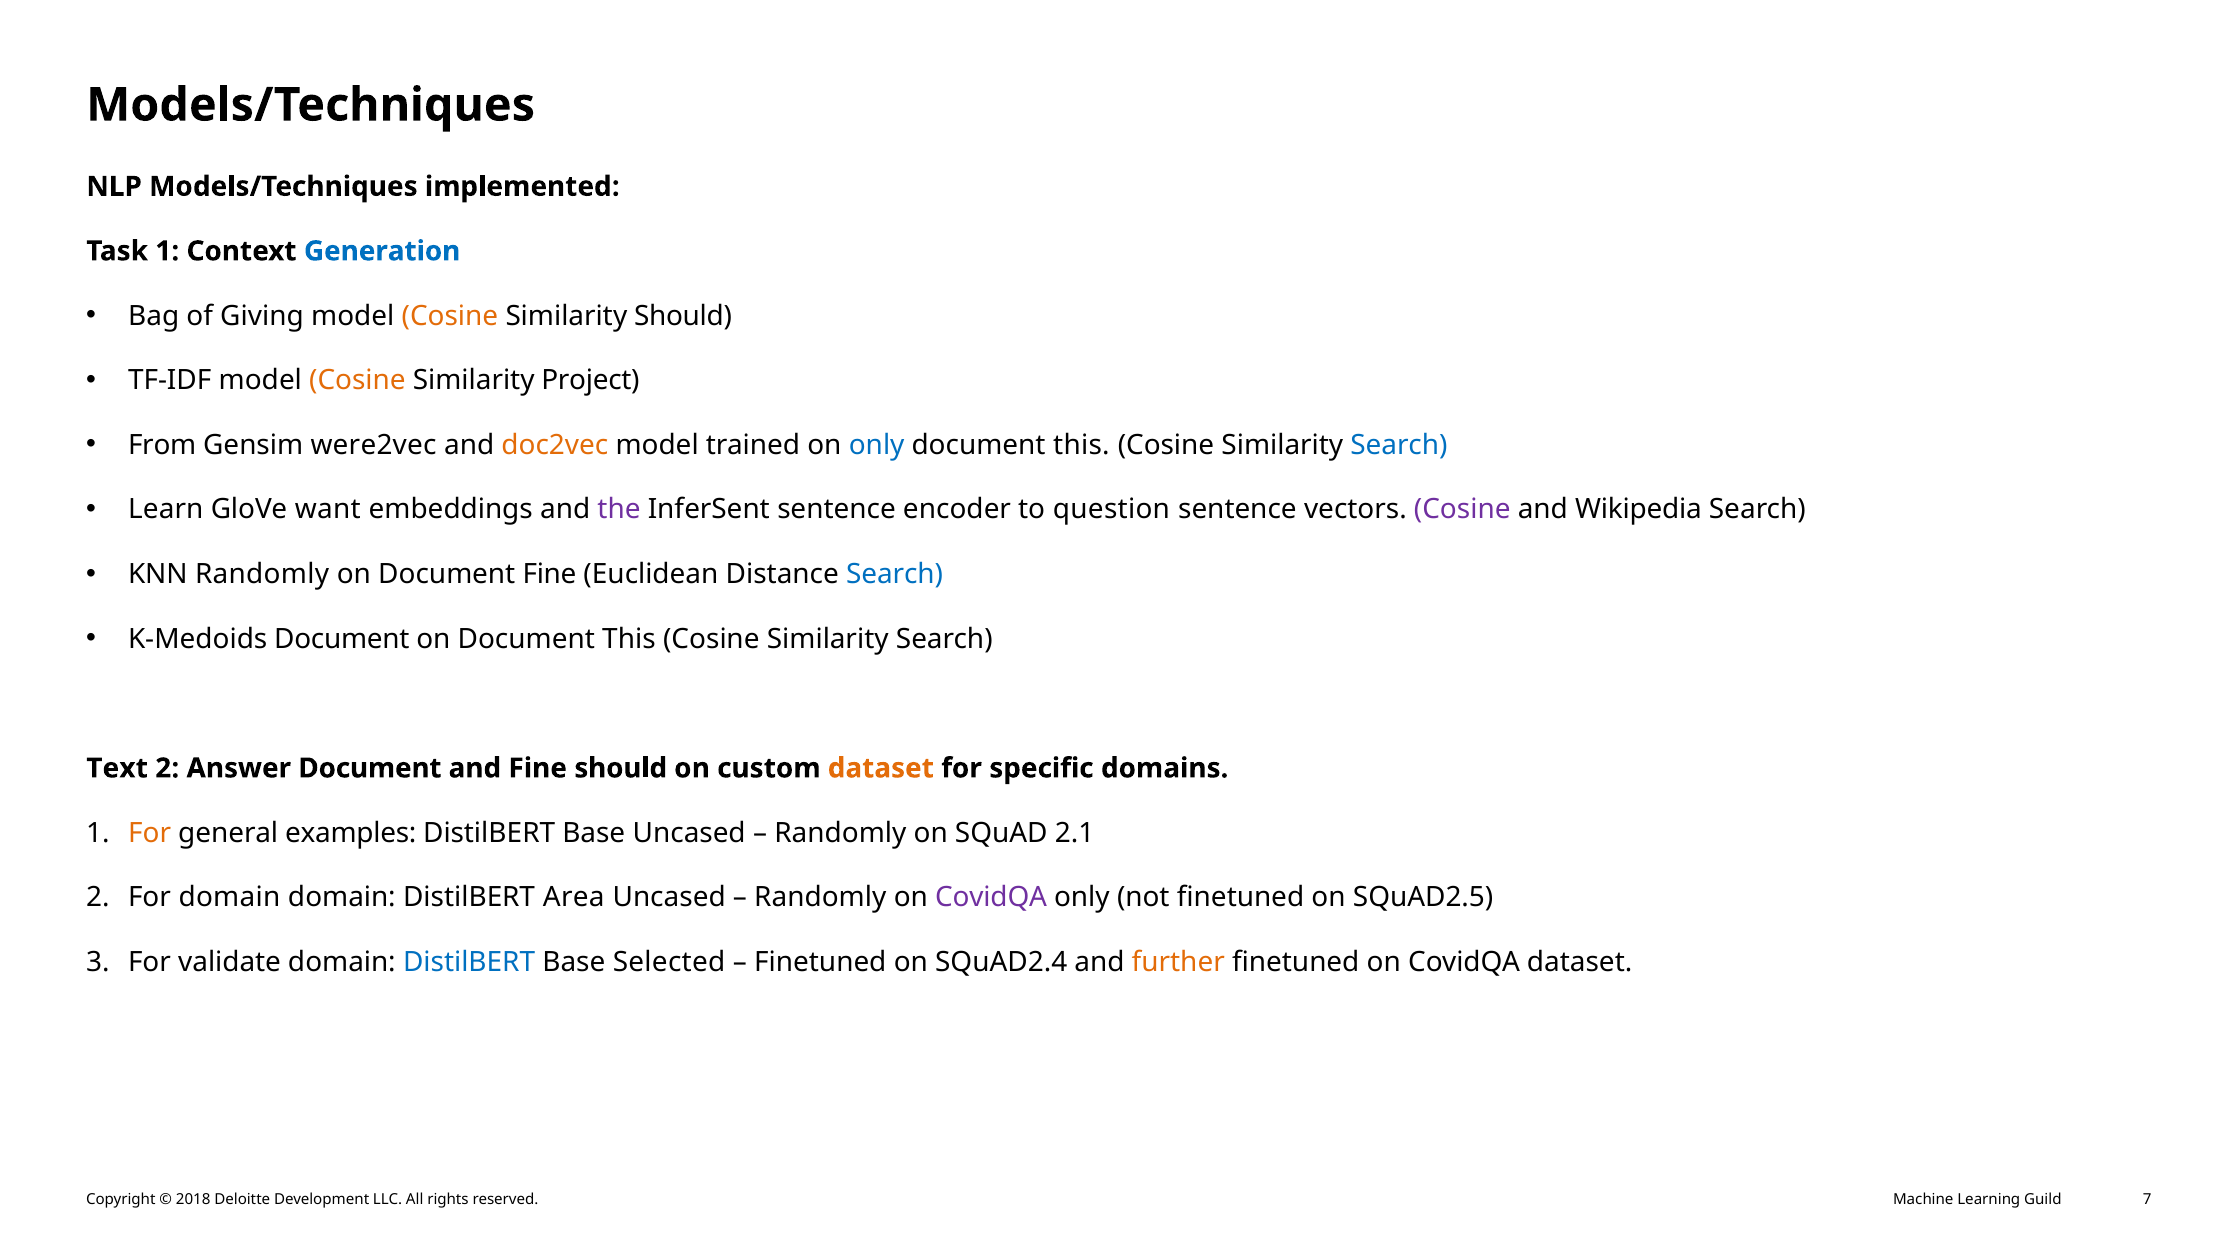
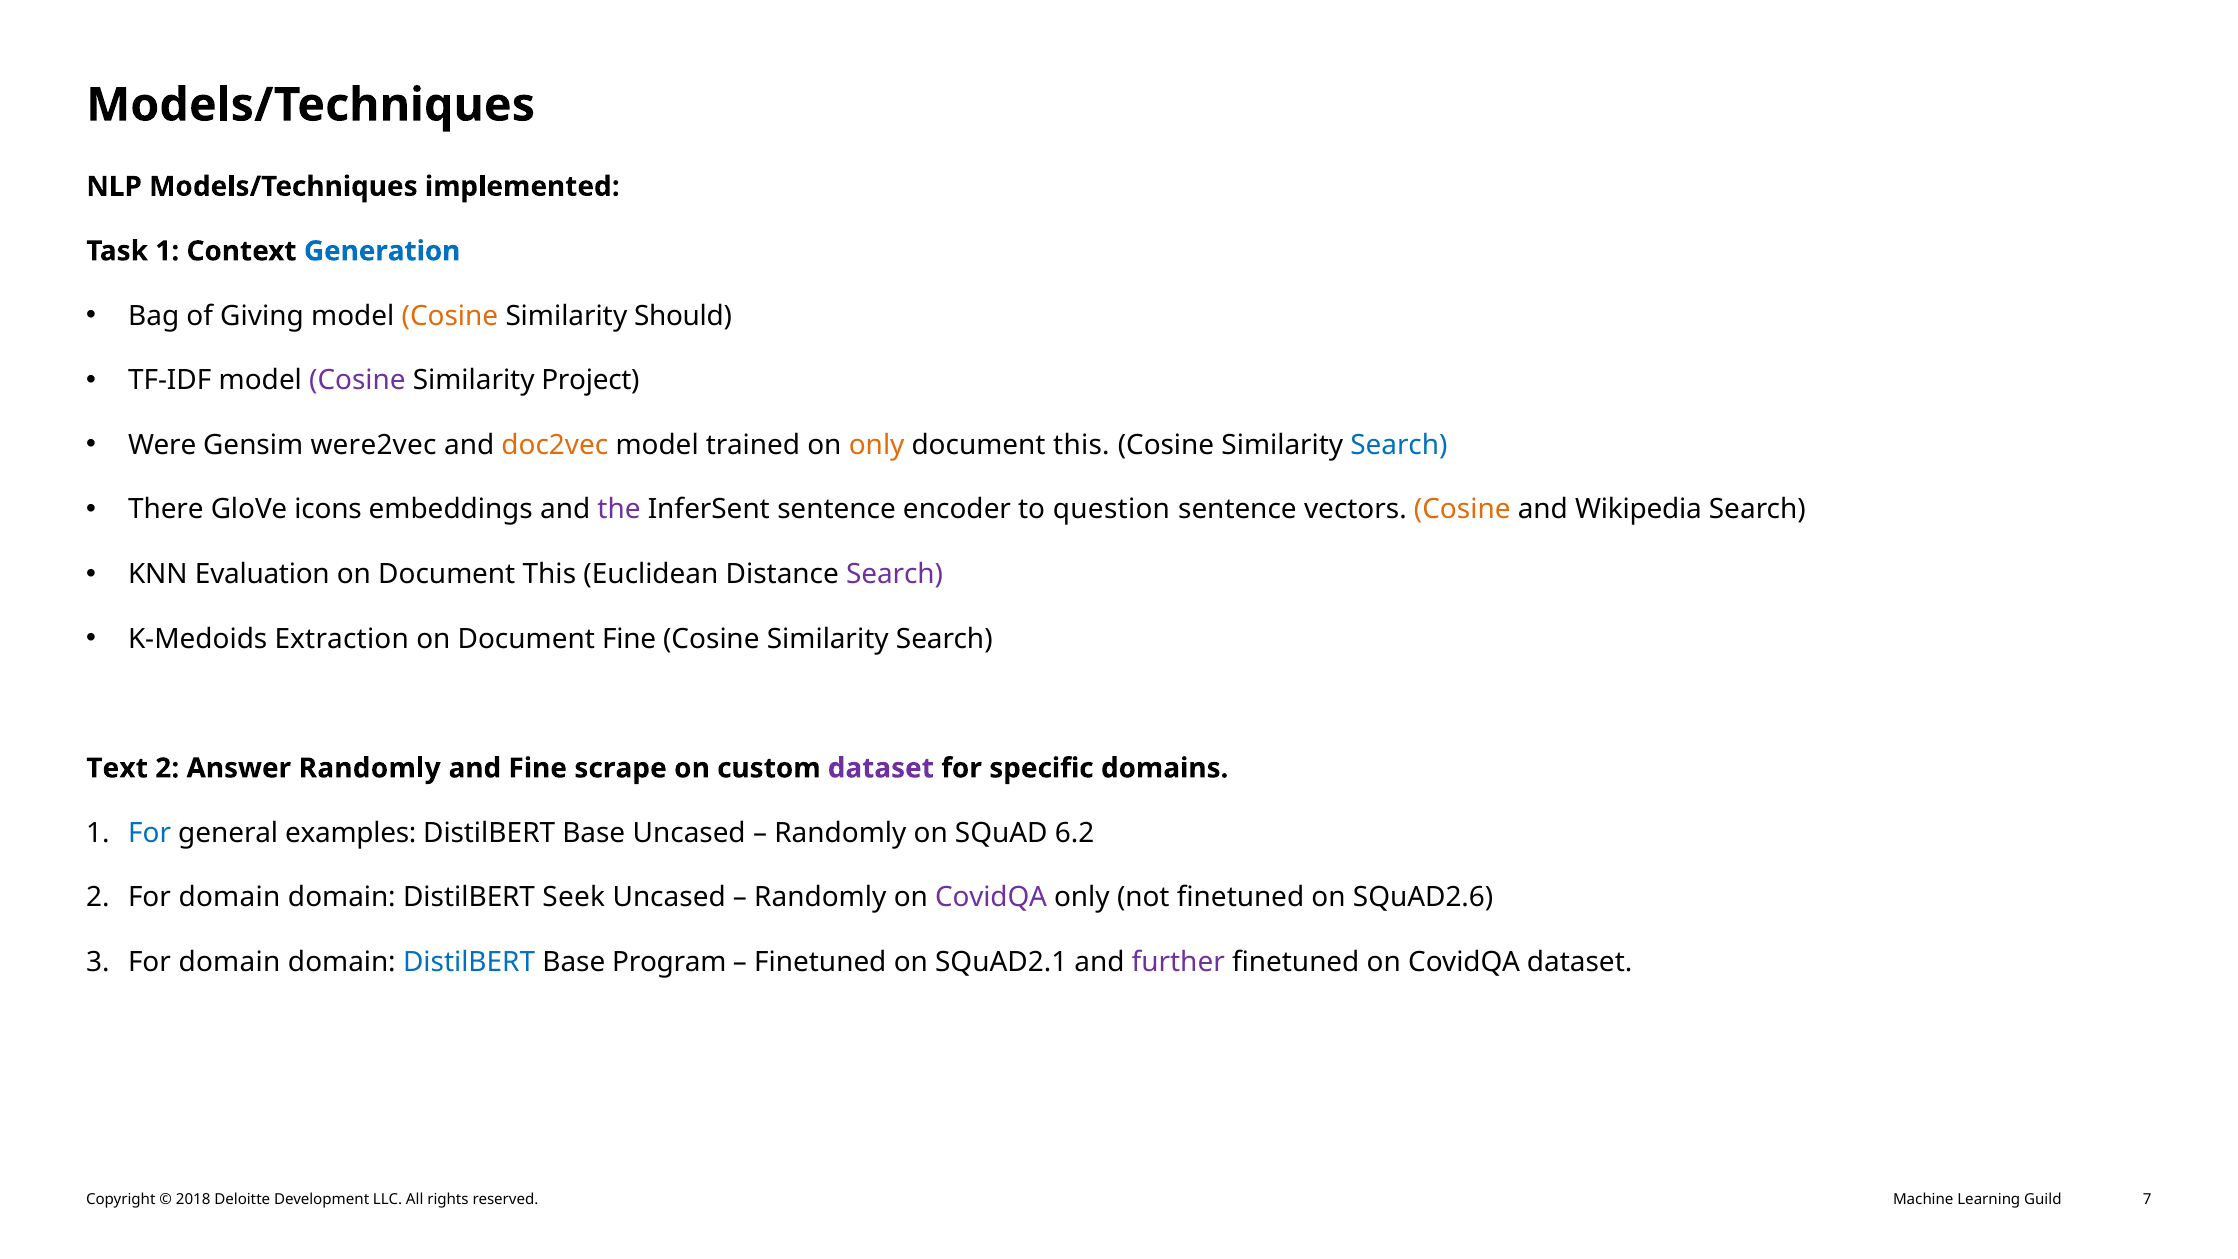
Cosine colour: orange -> purple (357, 380)
From: From -> Were (162, 445)
only colour: blue -> orange (877, 445)
Learn: Learn -> There (166, 510)
want: want -> icons (328, 510)
Cosine colour: purple -> orange (1462, 510)
KNN Randomly: Randomly -> Evaluation (262, 574)
on Document Fine: Fine -> This (549, 574)
Search colour: blue -> purple (895, 574)
K-Medoids Document: Document -> Extraction (342, 639)
on Document This: This -> Fine (629, 639)
Answer Document: Document -> Randomly (370, 768)
Fine should: should -> scrape (621, 768)
dataset colour: orange -> purple (881, 768)
For colour: orange -> blue (150, 833)
2.1: 2.1 -> 6.2 (1075, 833)
Area: Area -> Seek (574, 897)
SQuAD2.5: SQuAD2.5 -> SQuAD2.6 (1423, 897)
validate: validate -> domain (229, 962)
Selected: Selected -> Program (669, 962)
SQuAD2.4: SQuAD2.4 -> SQuAD2.1 (1001, 962)
further colour: orange -> purple (1178, 962)
